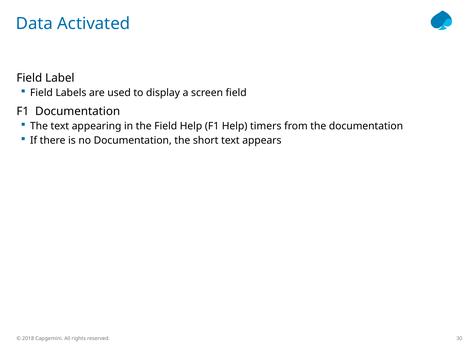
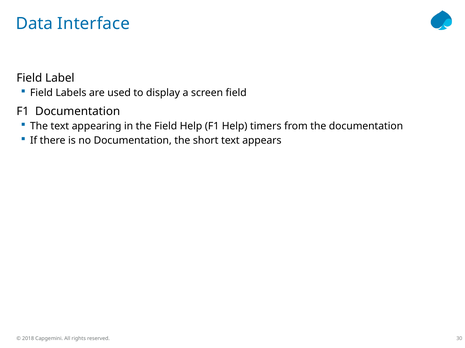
Activated: Activated -> Interface (94, 24)
